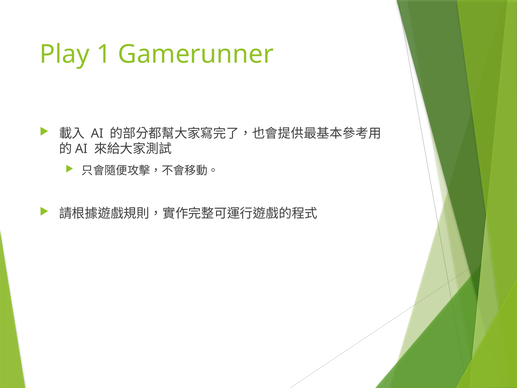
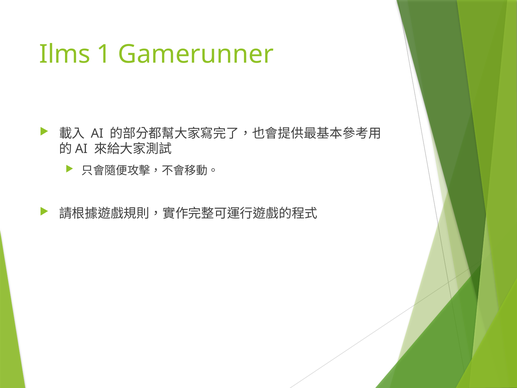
Play: Play -> Ilms (65, 54)
